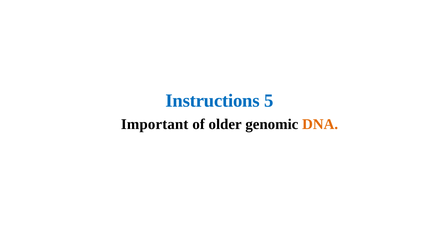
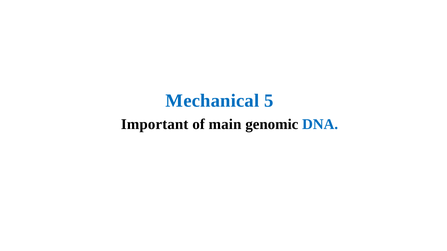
Instructions: Instructions -> Mechanical (212, 101)
older: older -> main (225, 124)
DNA colour: orange -> blue (320, 124)
